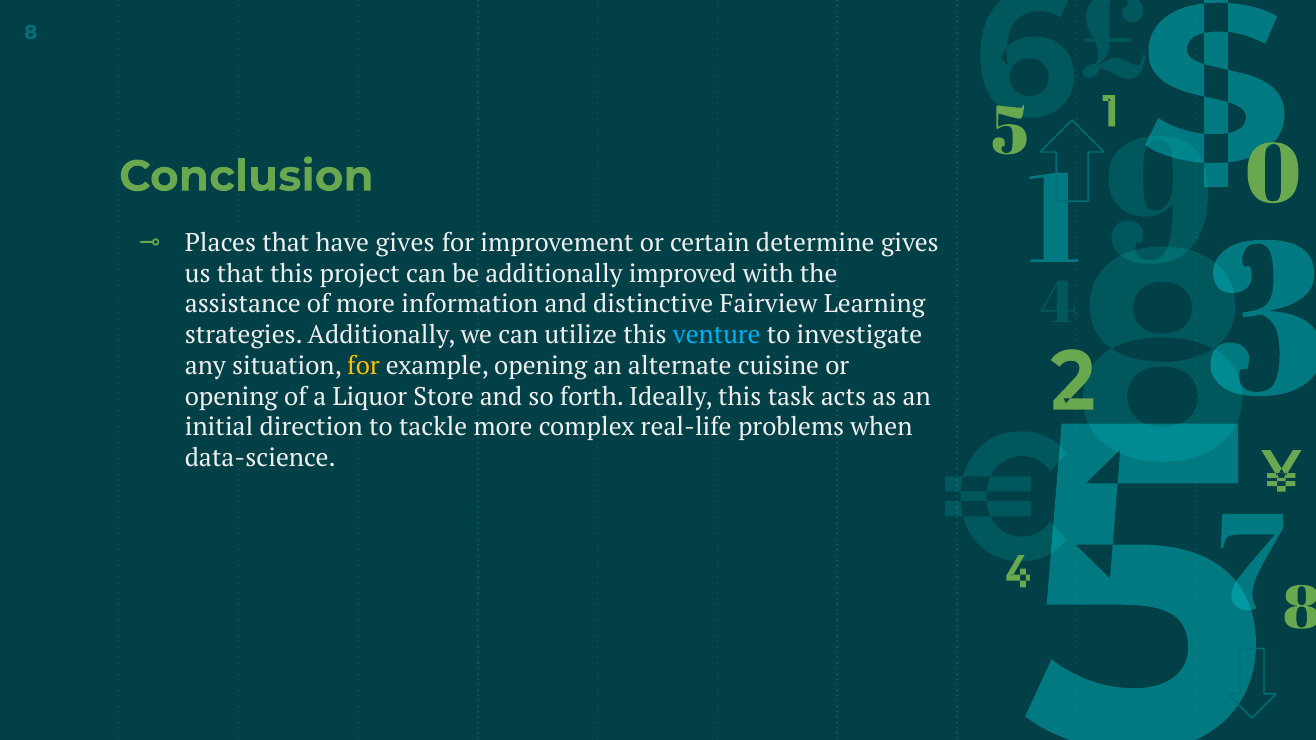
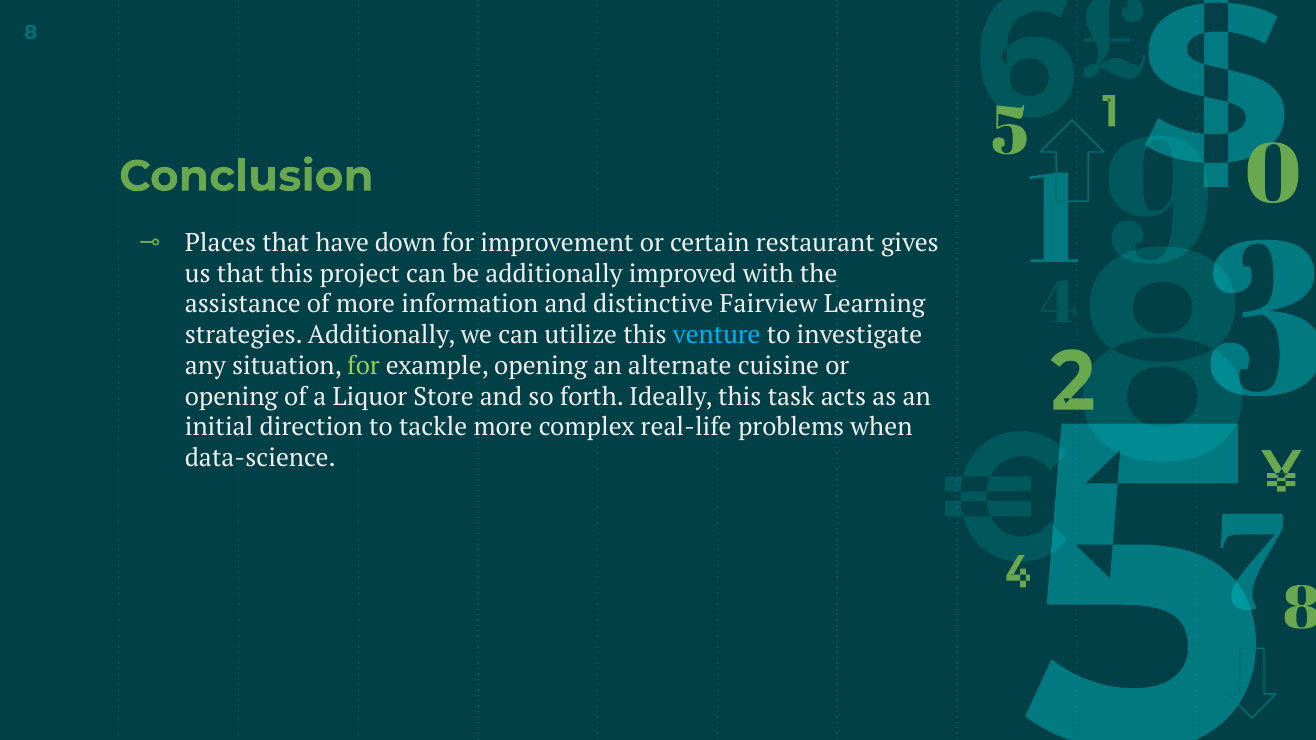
have gives: gives -> down (405, 243)
determine: determine -> restaurant (815, 243)
for colour: yellow -> light green (363, 366)
